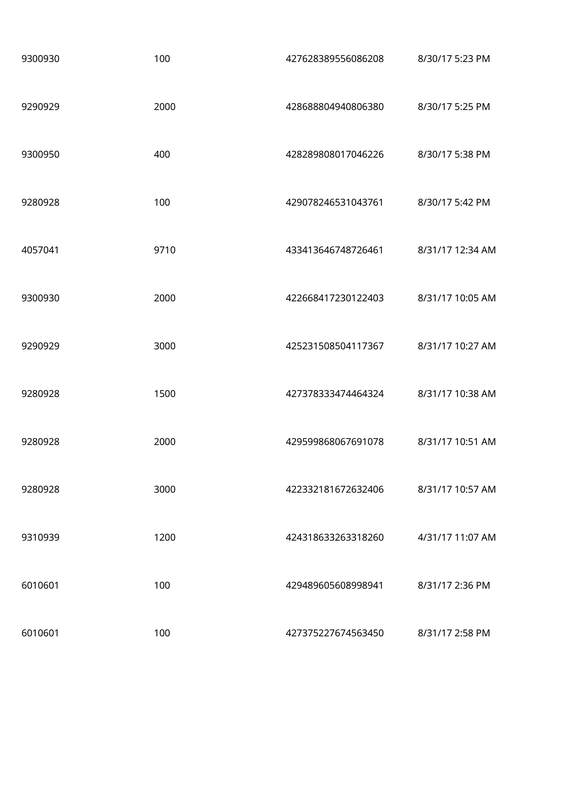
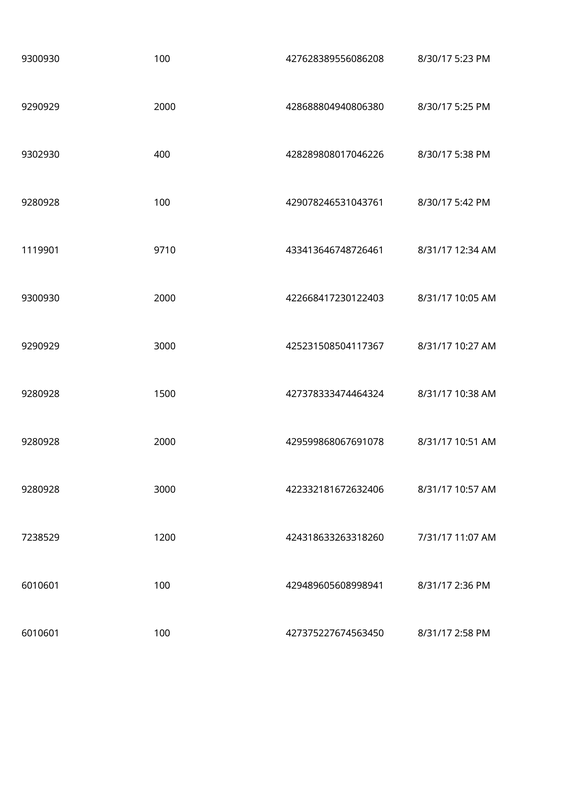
9300950: 9300950 -> 9302930 (41, 155)
4057041: 4057041 -> 1119901 (41, 250)
9310939: 9310939 -> 7238529 (41, 537)
4/31/17: 4/31/17 -> 7/31/17 (435, 537)
